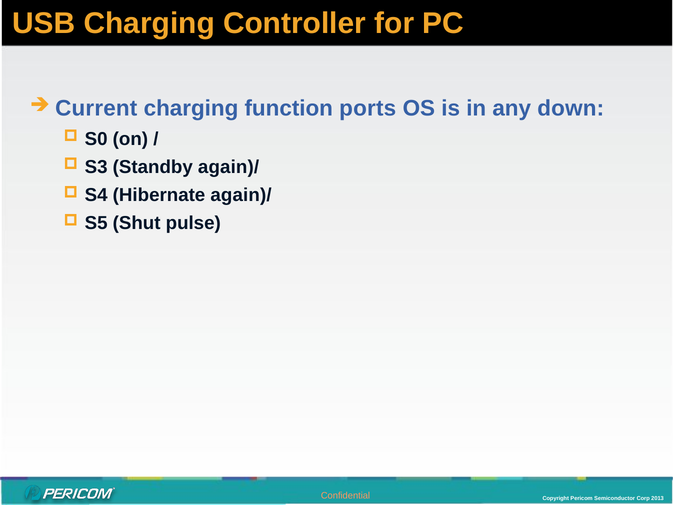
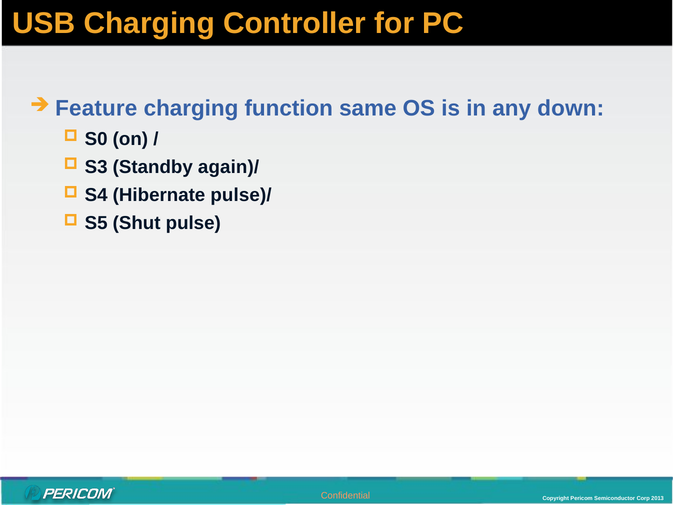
Current: Current -> Feature (96, 108)
ports: ports -> same (368, 108)
Hibernate again)/: again)/ -> pulse)/ (241, 195)
